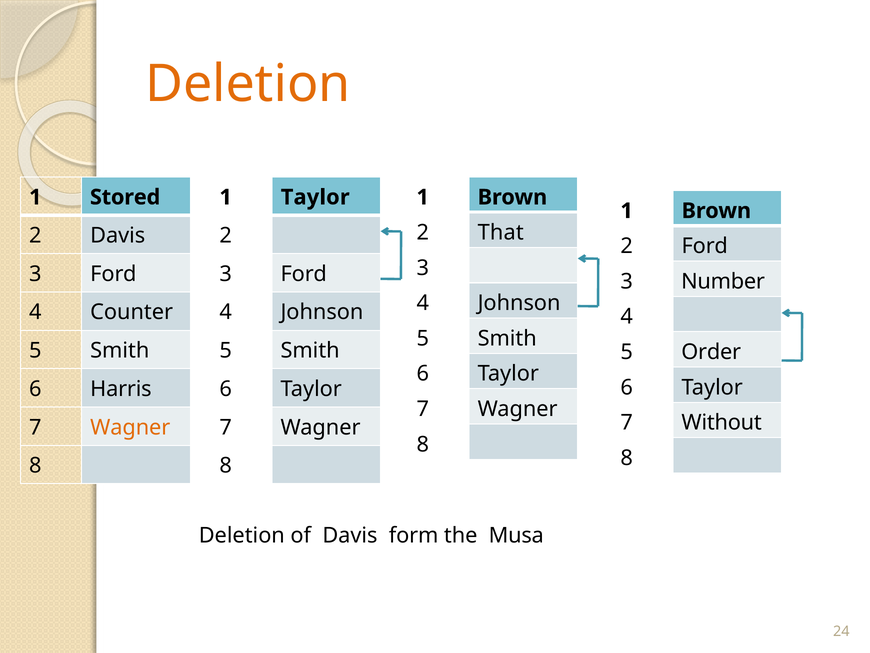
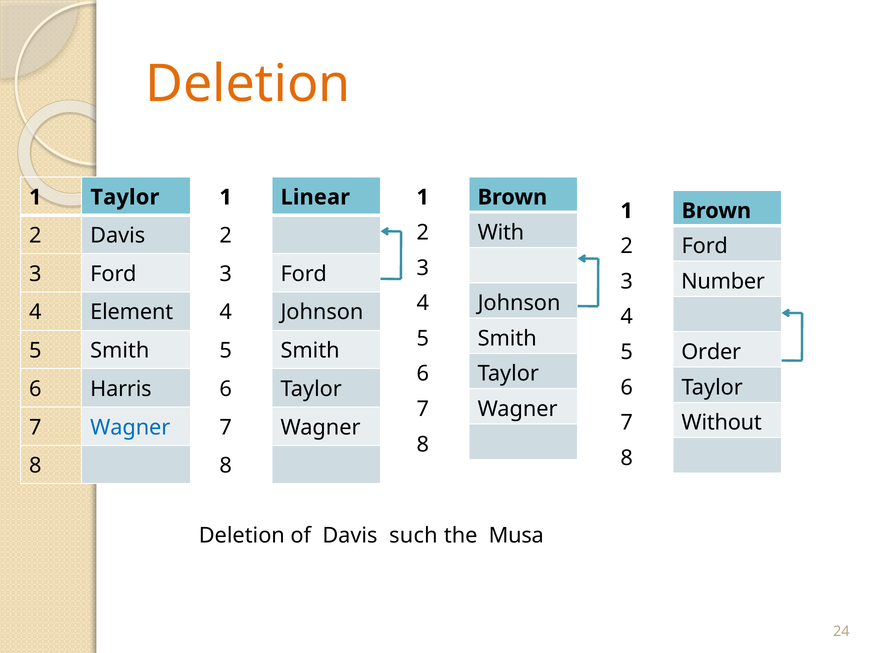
1 Stored: Stored -> Taylor (125, 197)
1 Taylor: Taylor -> Linear (315, 197)
That: That -> With (501, 232)
Counter: Counter -> Element (132, 312)
Wagner colour: orange -> blue (130, 427)
form: form -> such (413, 535)
